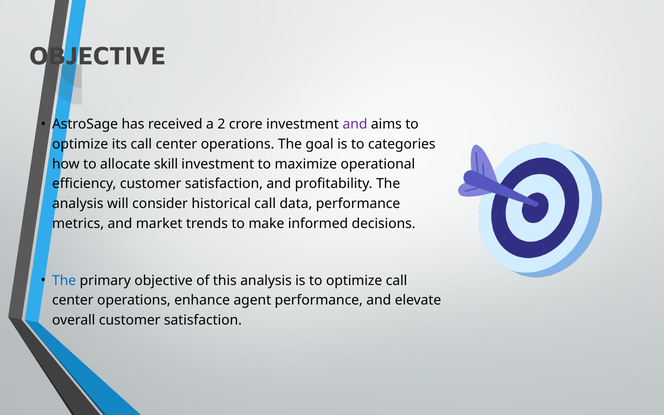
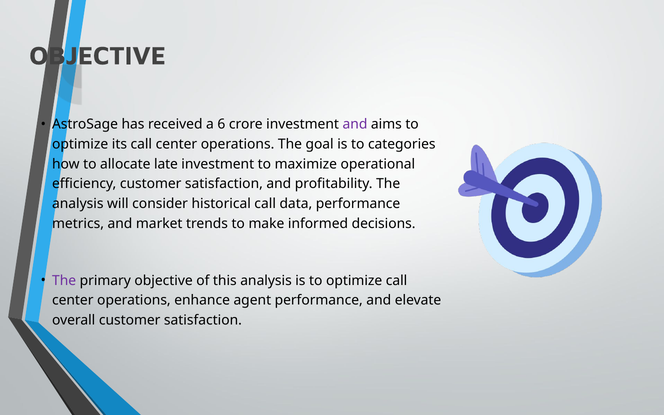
2: 2 -> 6 (221, 124)
skill: skill -> late (166, 164)
The colour: blue -> purple (64, 280)
